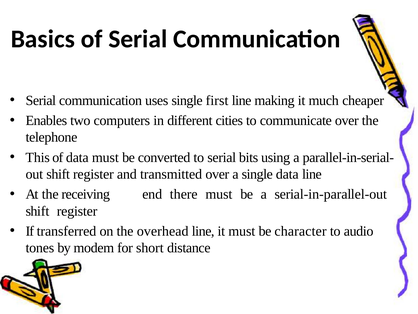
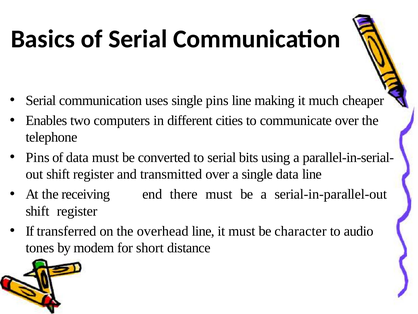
single first: first -> pins (217, 100)
This: This -> Pins (38, 157)
